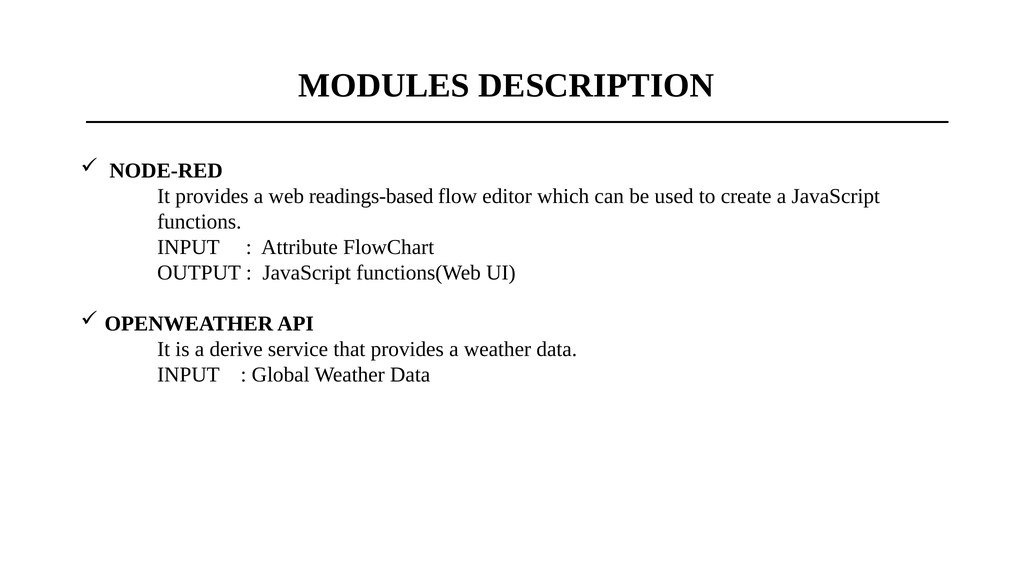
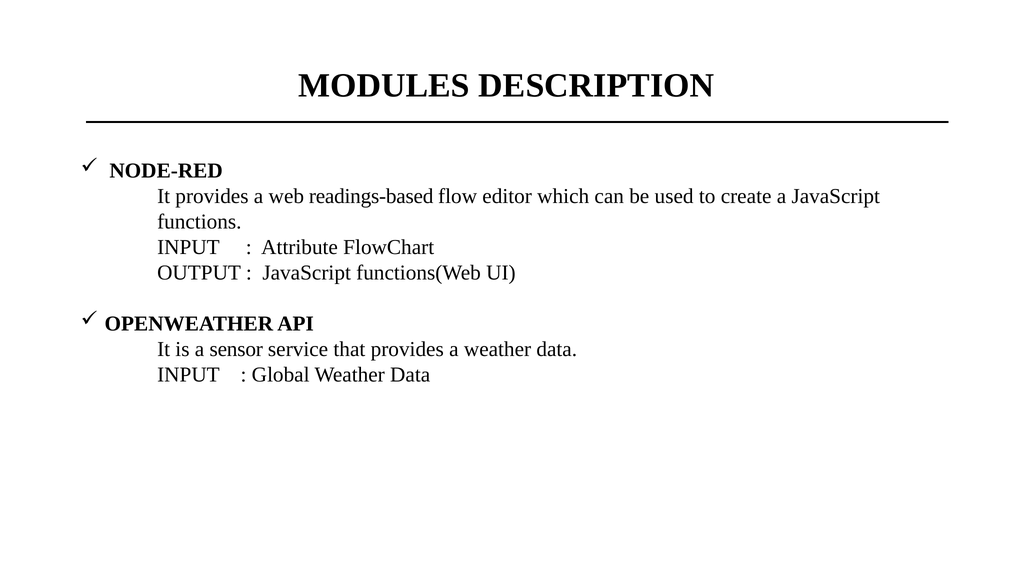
derive: derive -> sensor (236, 349)
